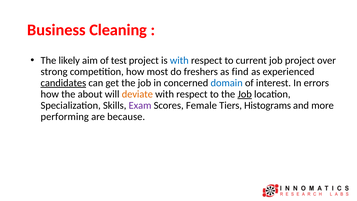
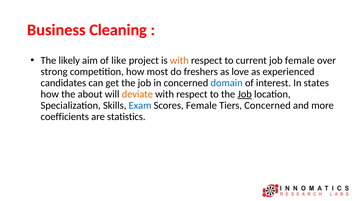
test: test -> like (119, 60)
with colour: blue -> orange (179, 60)
job project: project -> female (300, 60)
find: find -> love (240, 72)
candidates underline: present -> none (63, 83)
errors: errors -> states (316, 83)
Exam colour: purple -> blue (140, 105)
Tiers Histograms: Histograms -> Concerned (267, 105)
performing: performing -> coefficients (65, 117)
because: because -> statistics (126, 117)
